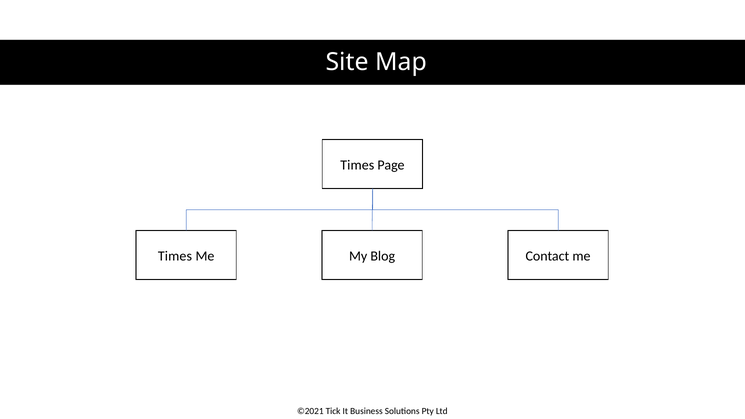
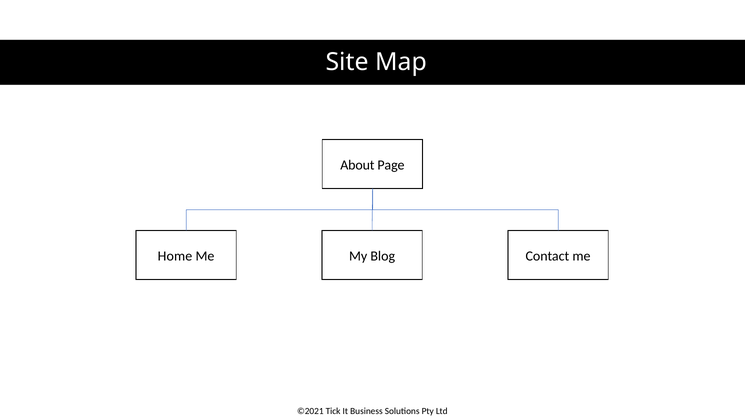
Times: Times -> About (357, 165)
Times: Times -> Home (175, 256)
